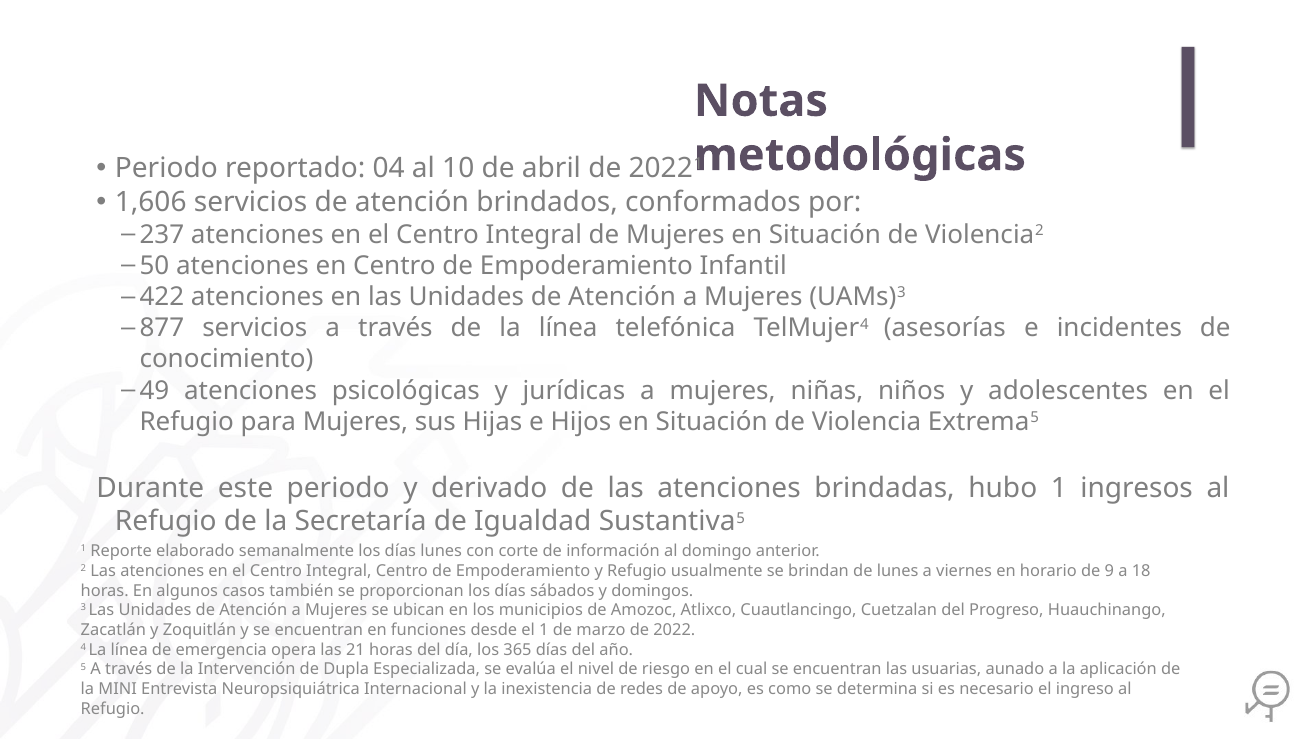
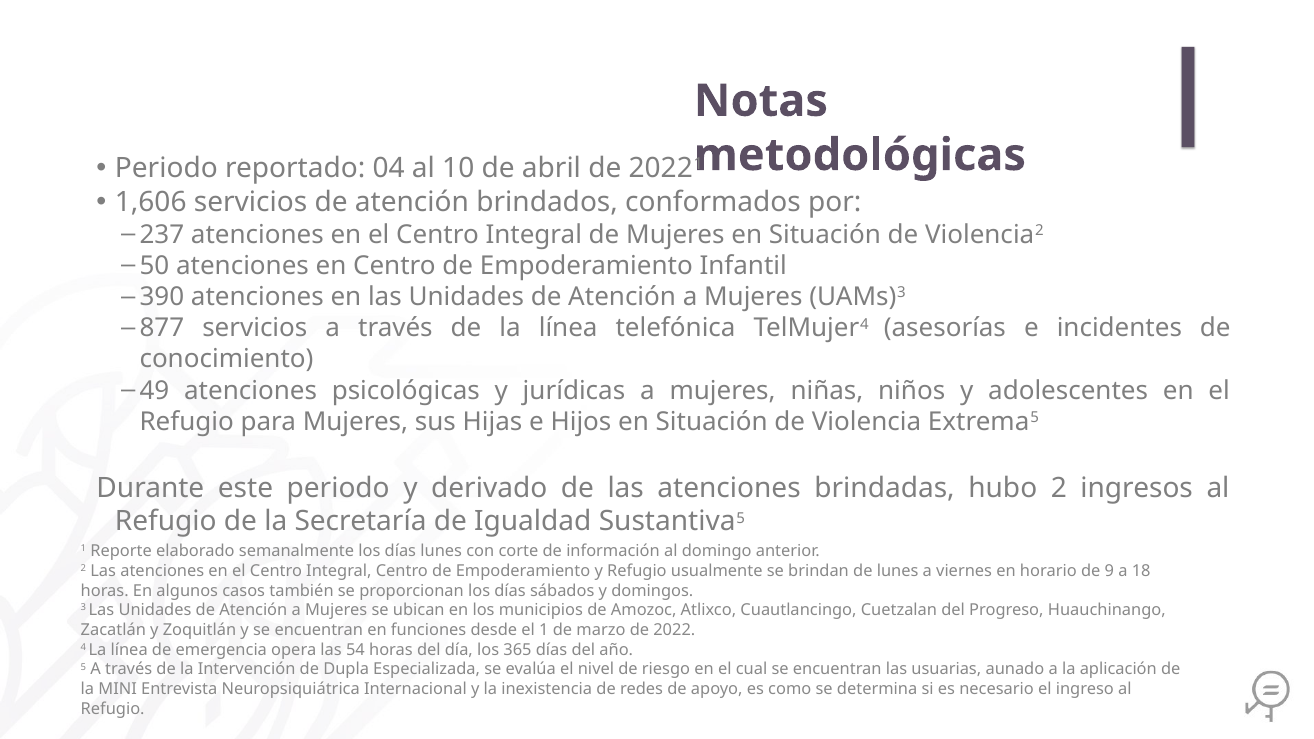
422: 422 -> 390 (162, 297)
hubo 1: 1 -> 2 (1059, 488)
21: 21 -> 54 (355, 650)
